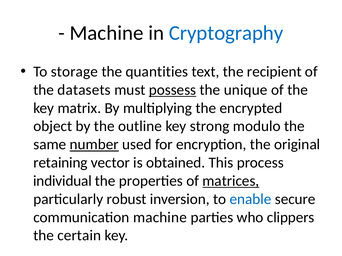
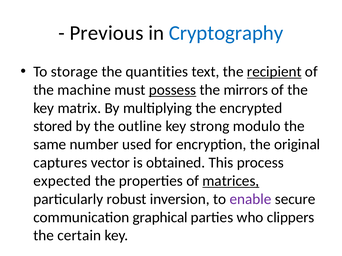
Machine: Machine -> Previous (106, 33)
recipient underline: none -> present (274, 72)
datasets: datasets -> machine (84, 90)
unique: unique -> mirrors (246, 90)
object: object -> stored (53, 126)
number underline: present -> none (94, 145)
retaining: retaining -> captures (60, 163)
individual: individual -> expected (62, 181)
enable colour: blue -> purple (250, 199)
communication machine: machine -> graphical (160, 218)
